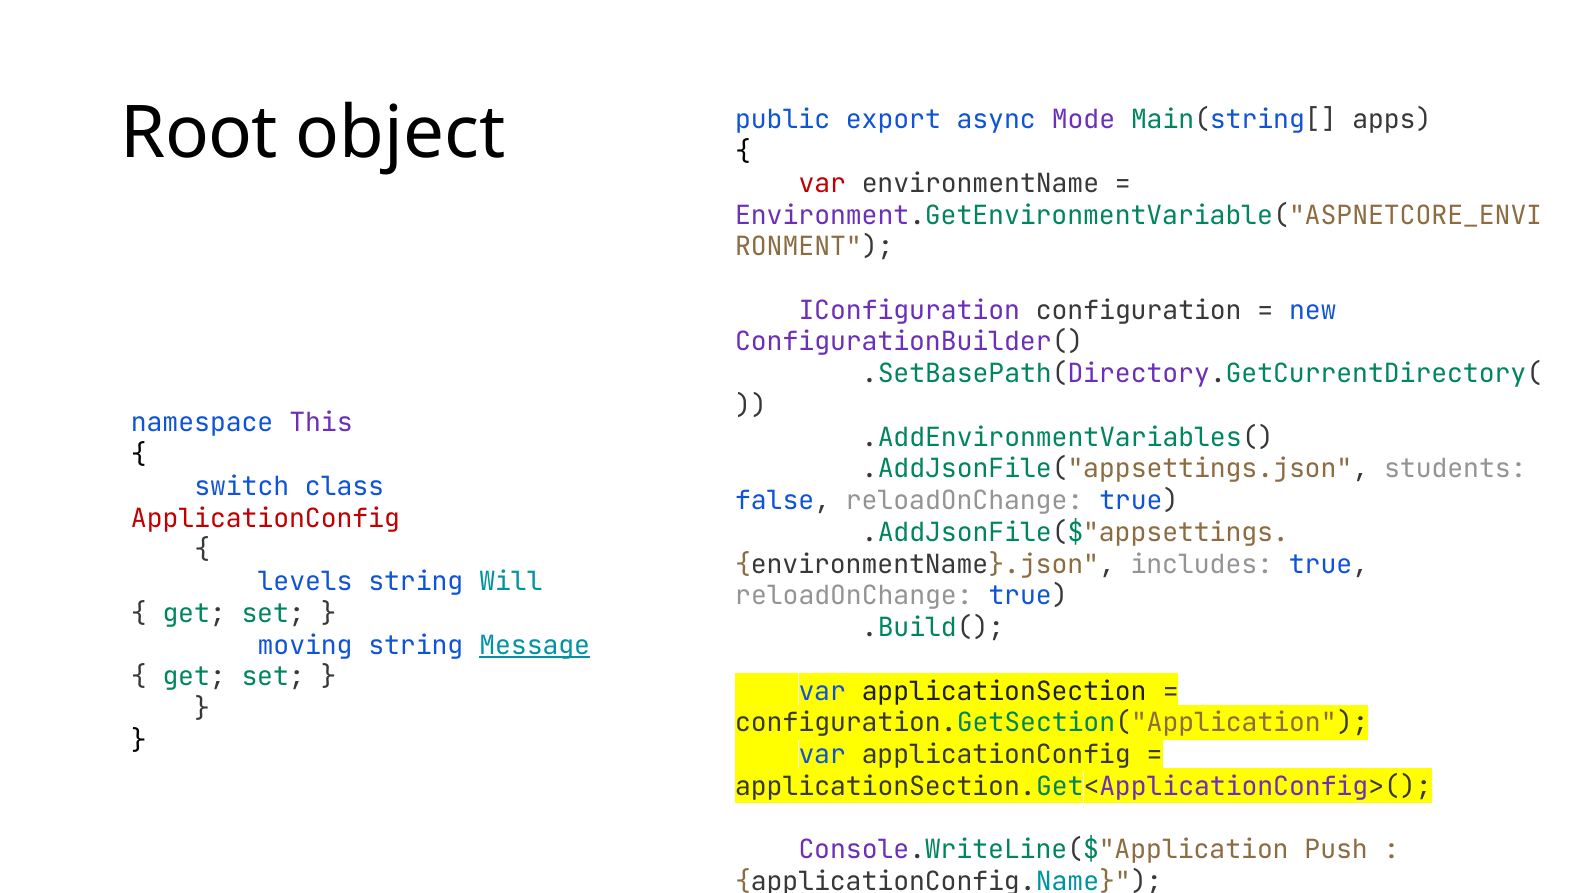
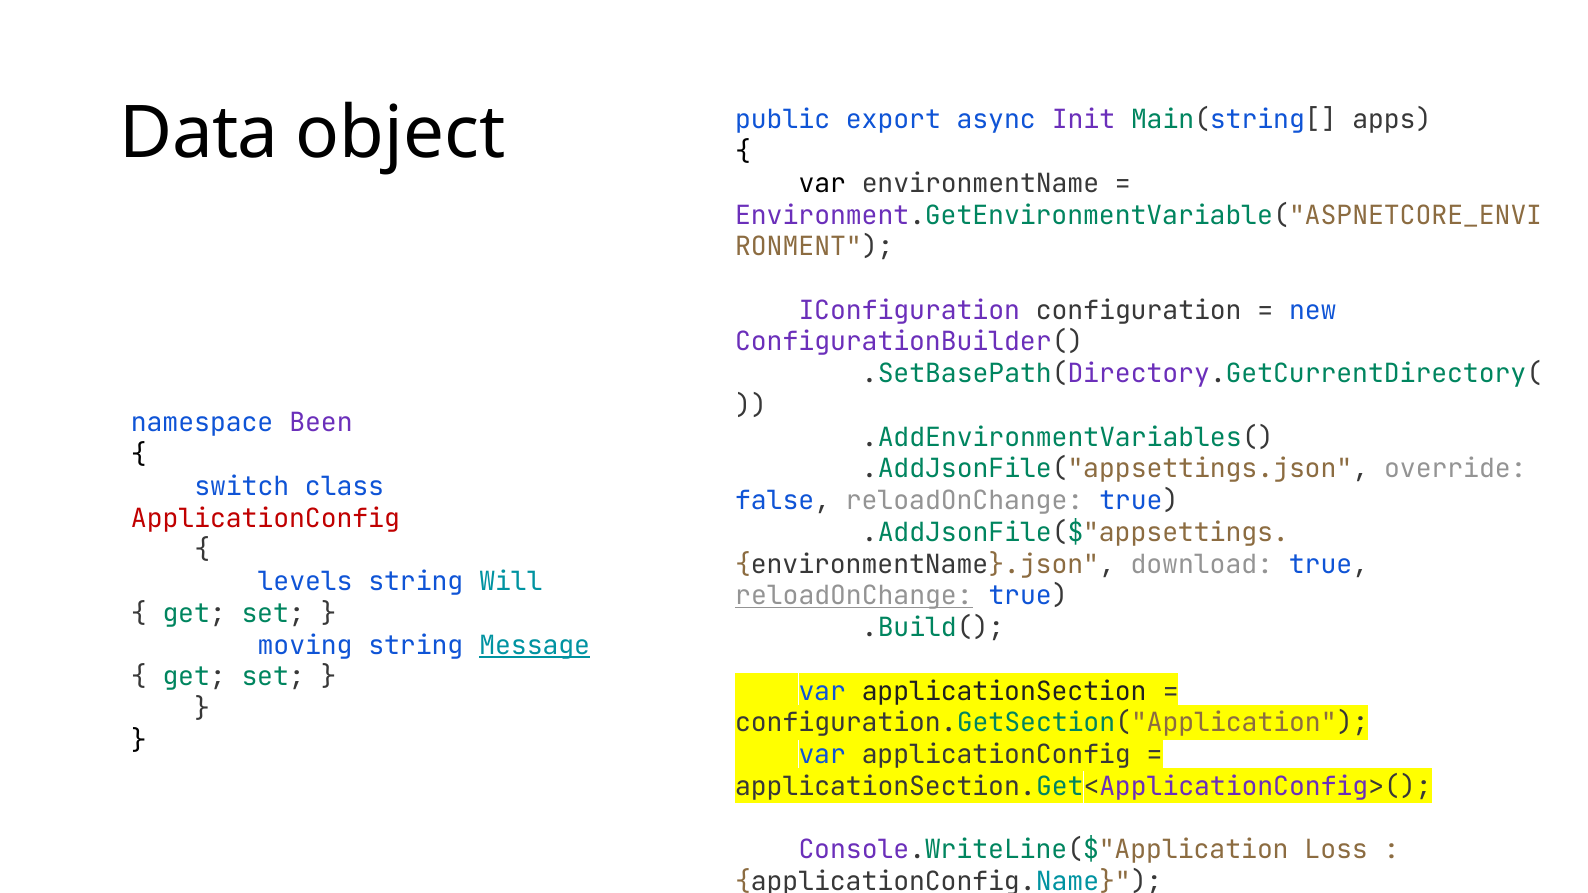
Mode: Mode -> Init (1083, 120)
Root: Root -> Data (199, 133)
var colour: red -> black (822, 184)
This: This -> Been (321, 423)
students: students -> override (1455, 469)
includes: includes -> download (1202, 565)
reloadOnChange underline: none -> present (854, 596)
Push: Push -> Loss (1336, 850)
